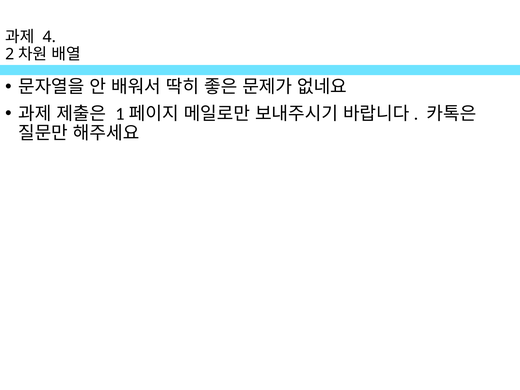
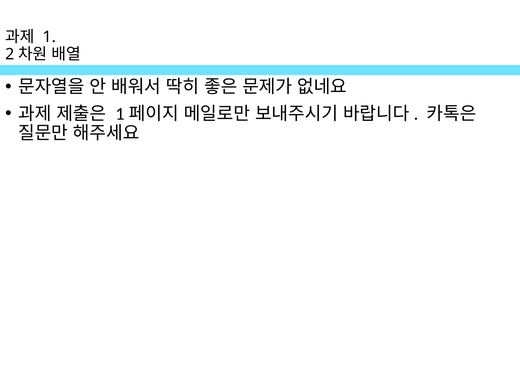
4: 4 -> 1 (49, 37)
